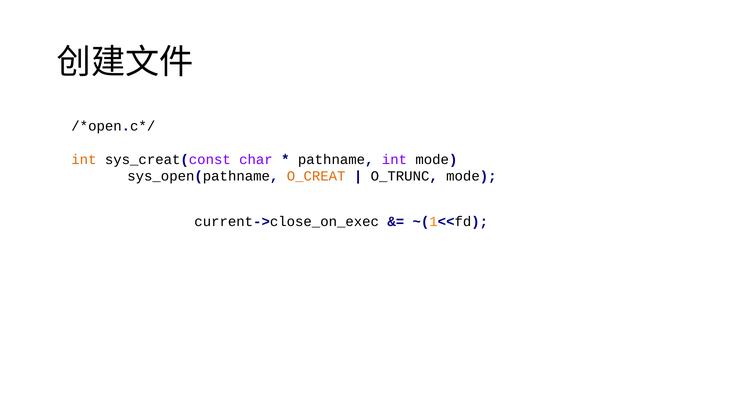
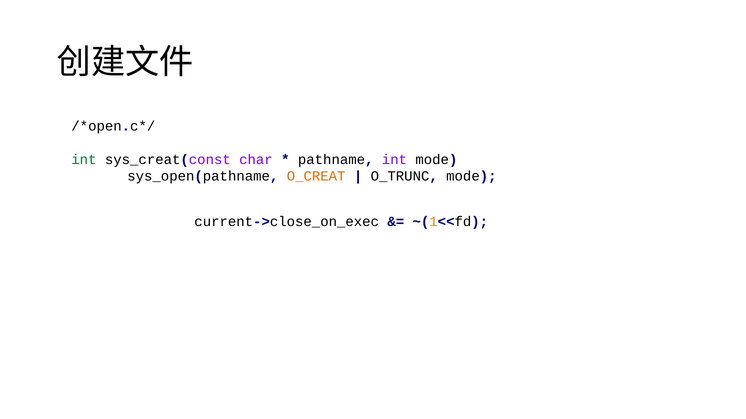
int colour: orange -> green (84, 160)
